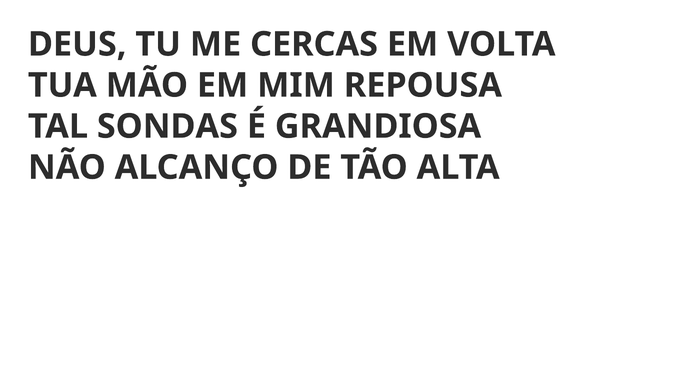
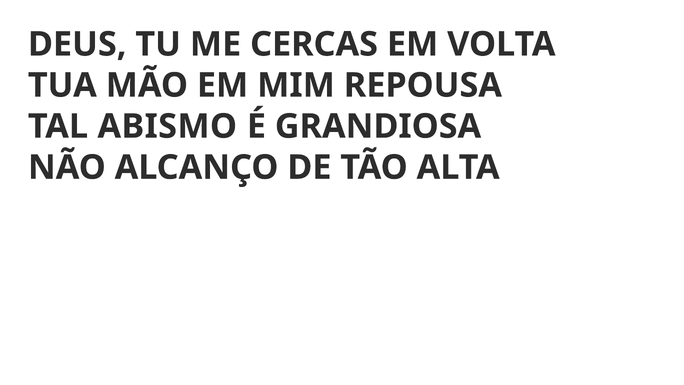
SONDAS: SONDAS -> ABISMO (167, 126)
